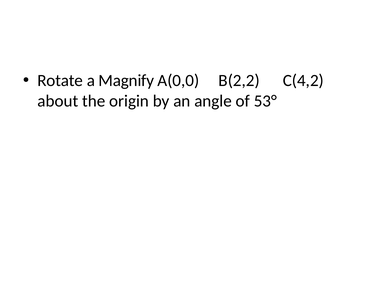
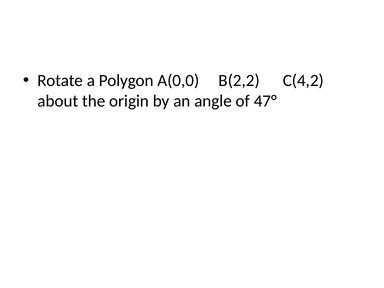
Magnify: Magnify -> Polygon (126, 81)
53°: 53° -> 47° (265, 101)
